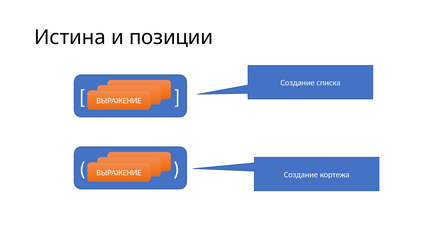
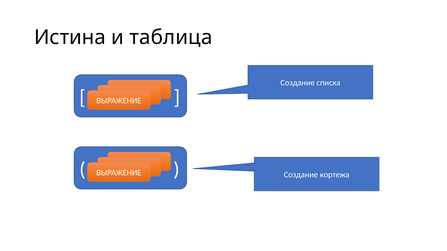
позиции: позиции -> таблица (171, 38)
